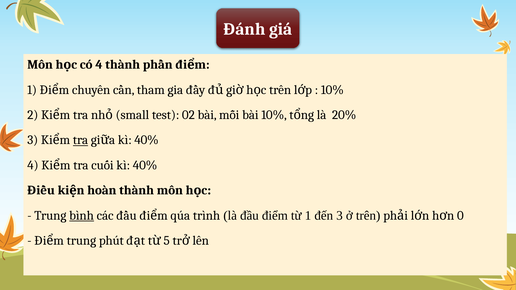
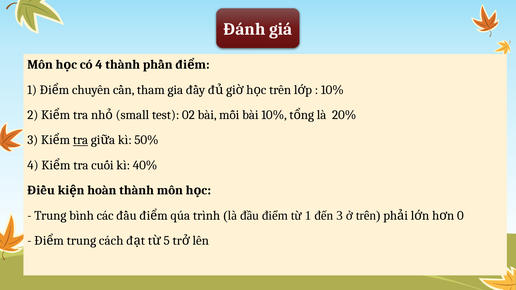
40%: 40% -> 50% (146, 140)
bình underline: present -> none (82, 216)
phút: phút -> cách (111, 241)
